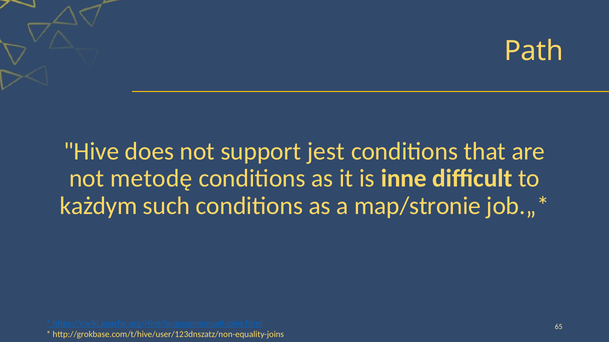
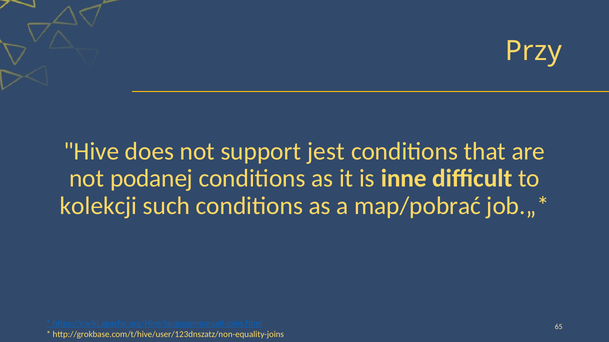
Path: Path -> Przy (533, 51)
metodę: metodę -> podanej (152, 179)
każdym: każdym -> kolekcji (99, 206)
map/stronie: map/stronie -> map/pobrać (418, 206)
